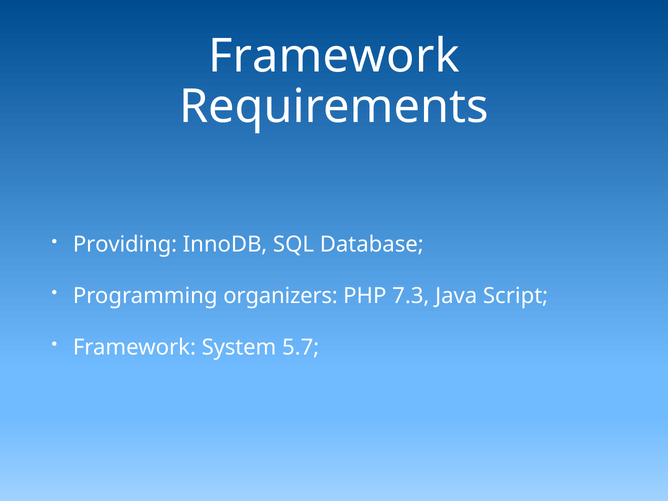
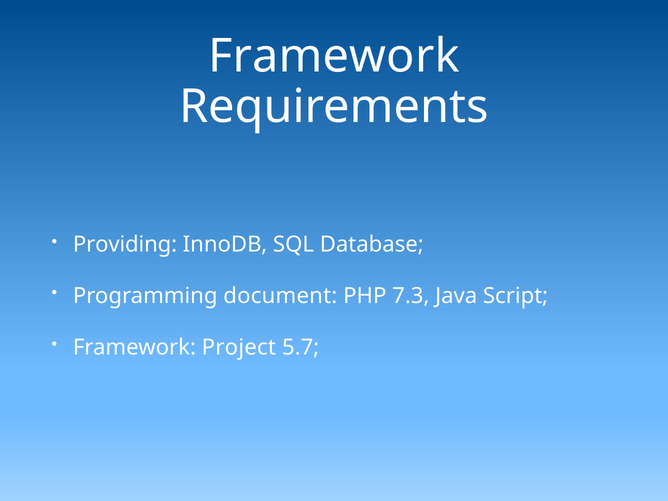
organizers: organizers -> document (280, 296)
System: System -> Project (239, 347)
